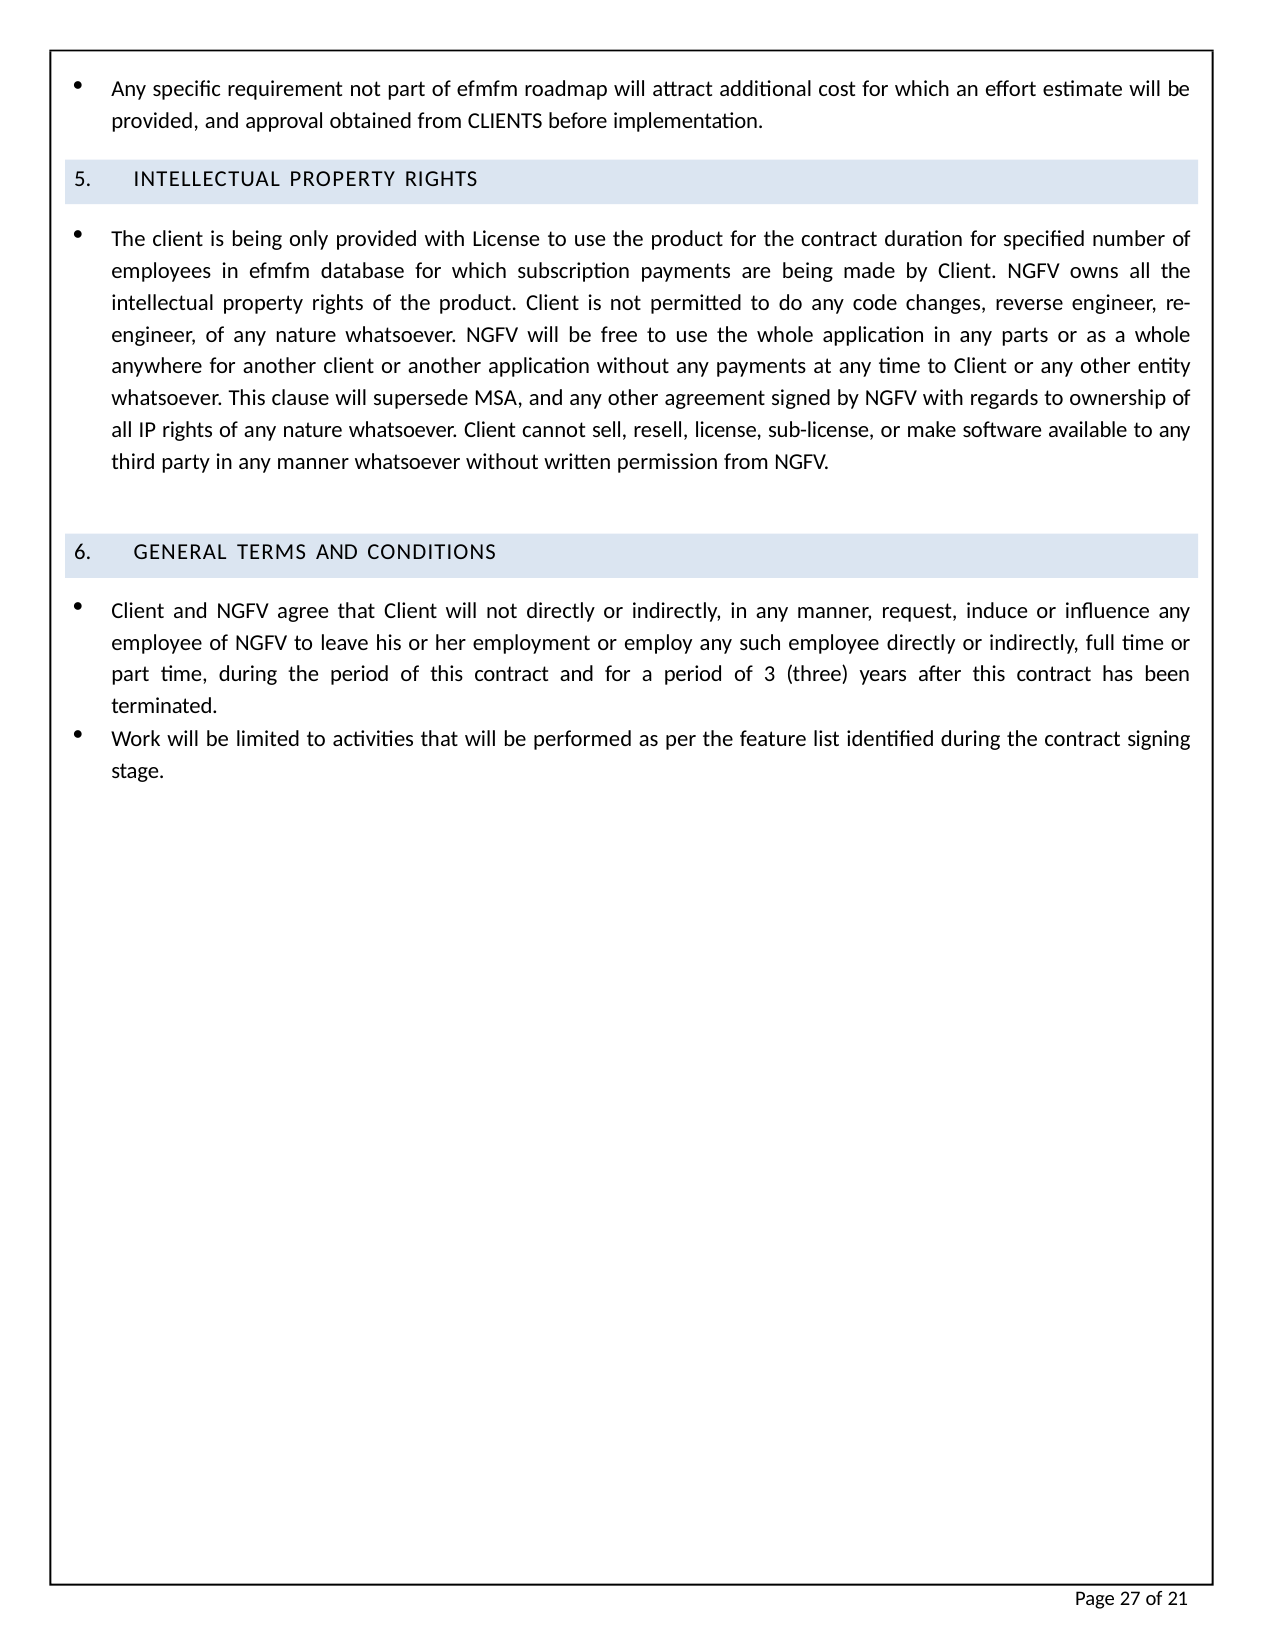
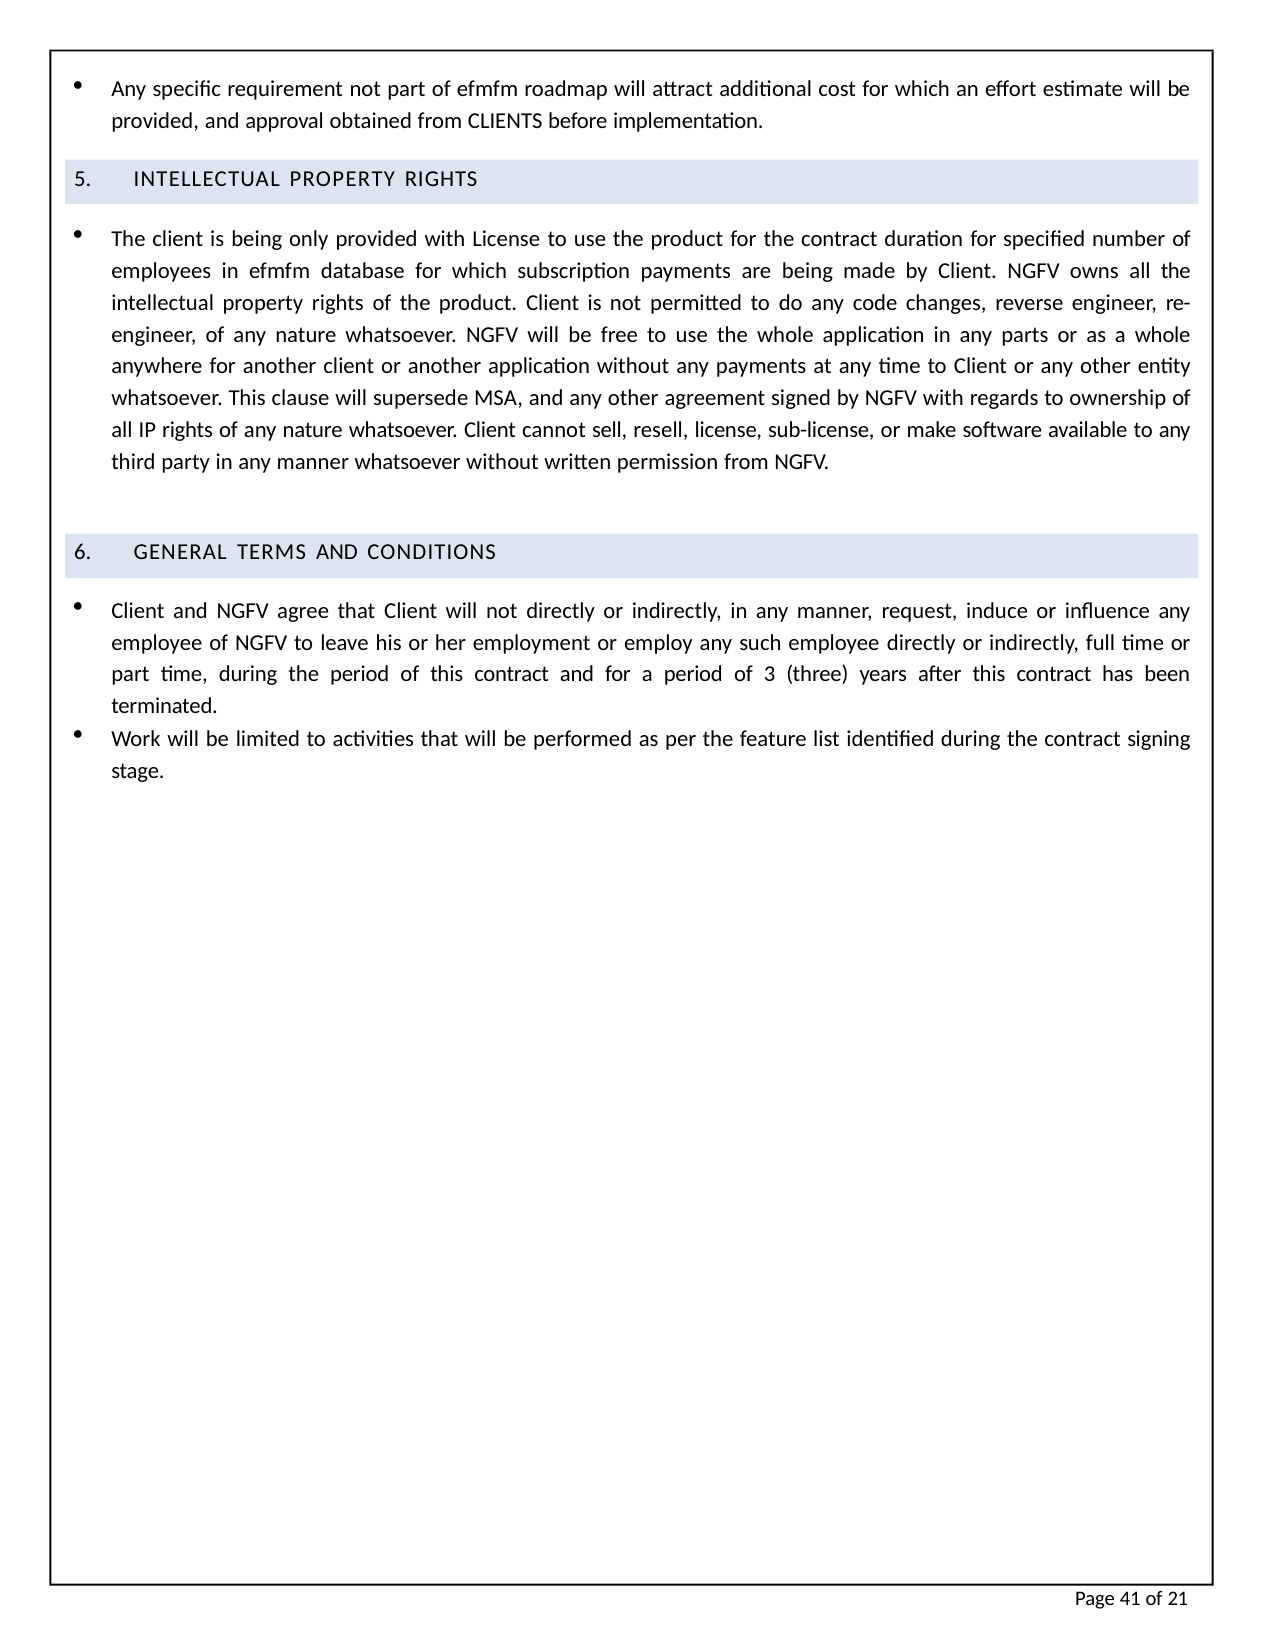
27: 27 -> 41 (1130, 1598)
